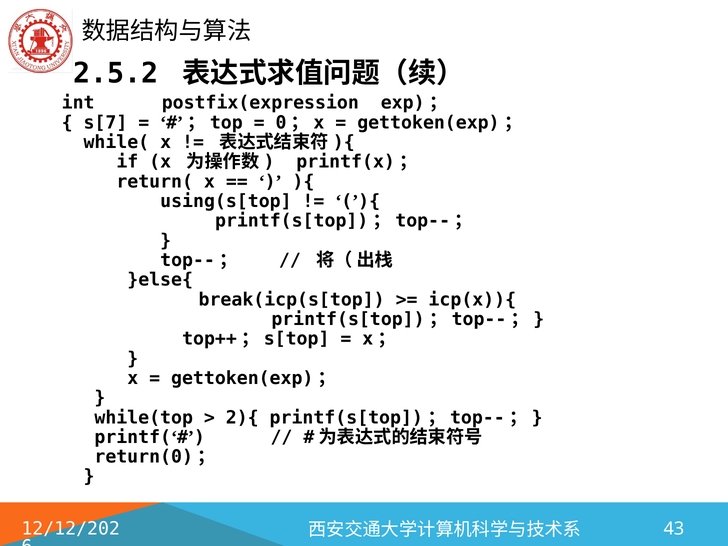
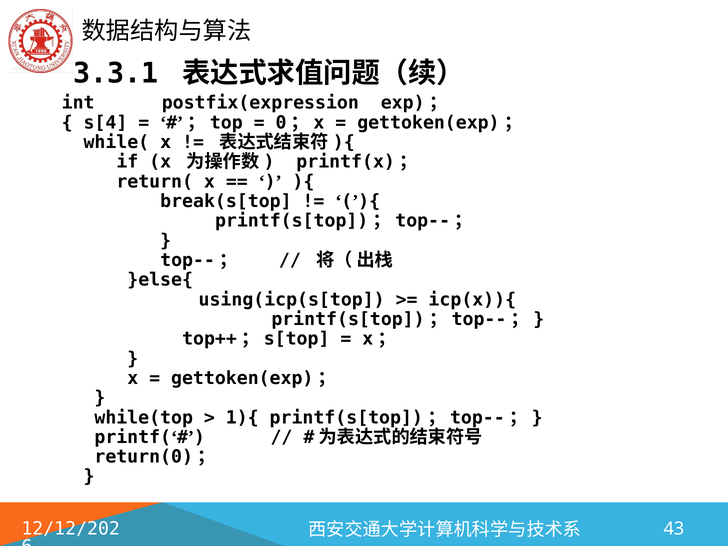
2.5.2: 2.5.2 -> 3.3.1 (116, 73)
s[7: s[7 -> s[4 (105, 123)
using(s[top: using(s[top -> break(s[top (226, 201)
break(icp(s[top: break(icp(s[top -> using(icp(s[top (292, 300)
2){: 2){ -> 1){ (242, 417)
